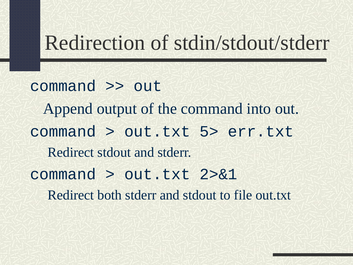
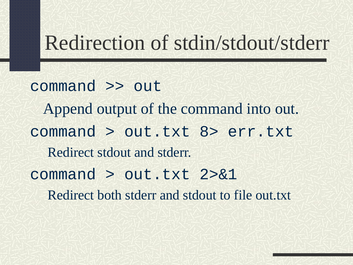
5>: 5> -> 8> (209, 131)
